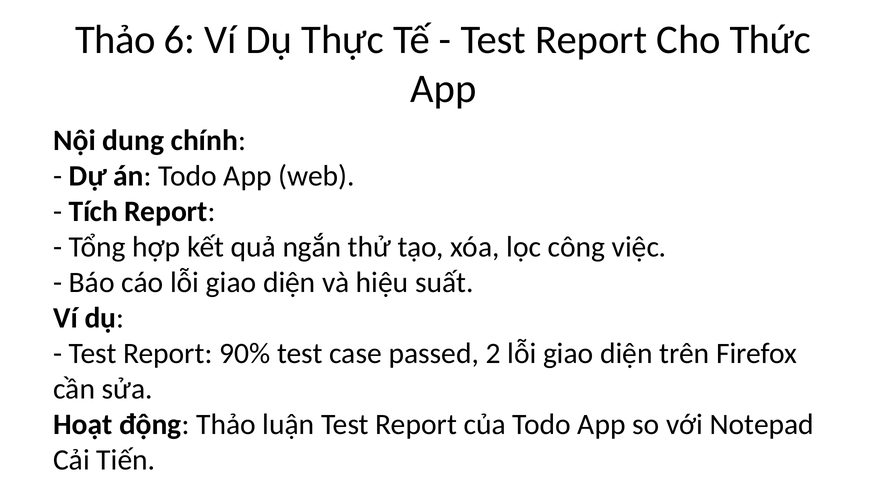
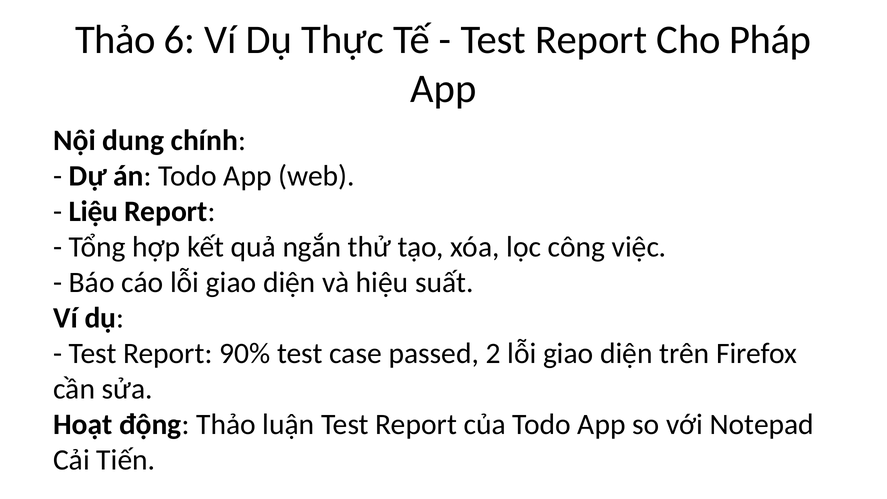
Thức: Thức -> Pháp (770, 40)
Tích: Tích -> Liệu (93, 212)
